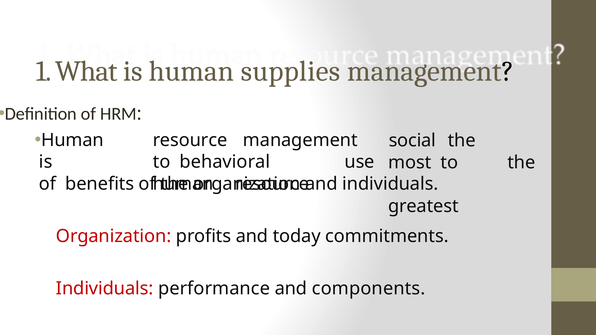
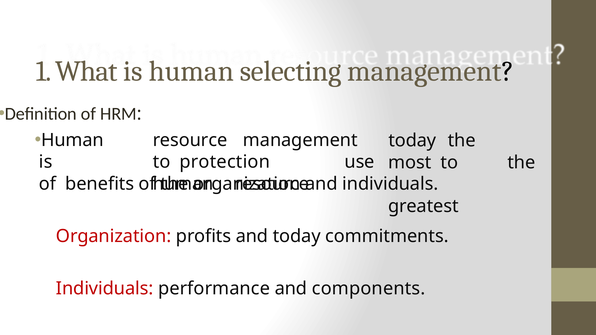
supplies: supplies -> selecting (291, 71)
social: social -> today (412, 141)
behavioral: behavioral -> protection (225, 162)
